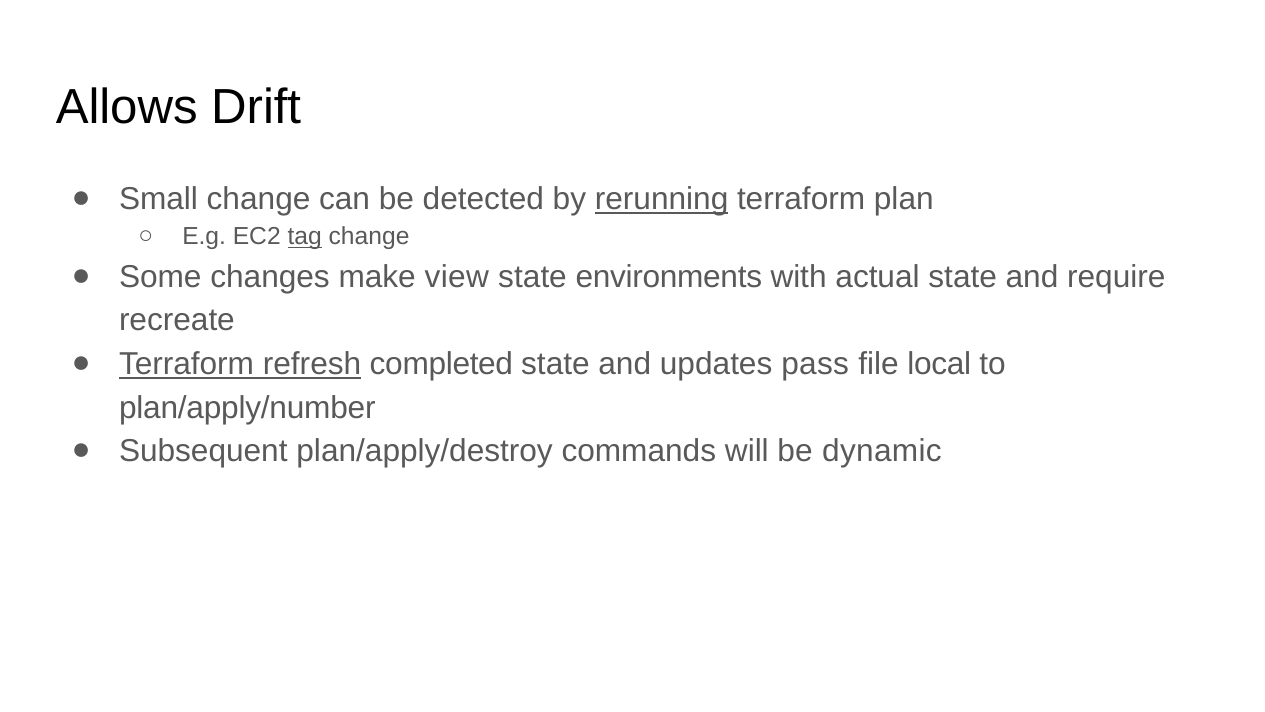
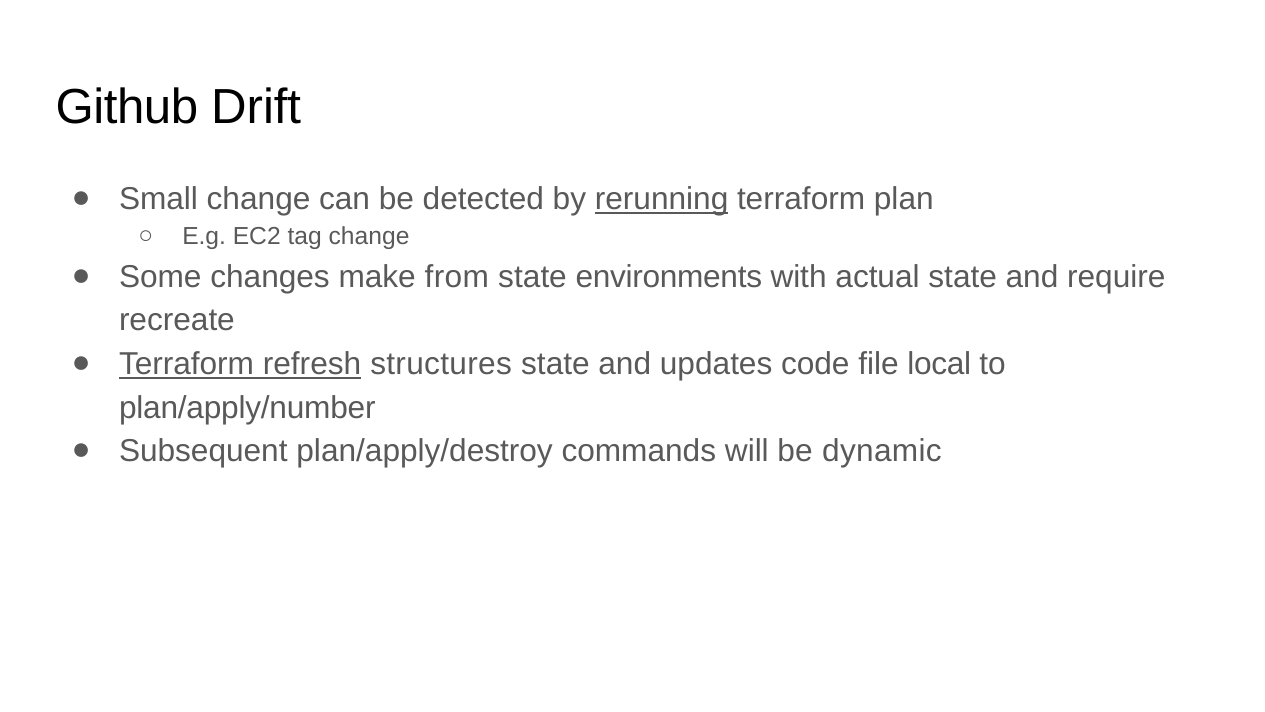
Allows: Allows -> Github (127, 107)
tag underline: present -> none (305, 237)
view: view -> from (457, 276)
completed: completed -> structures (441, 364)
pass: pass -> code (815, 364)
